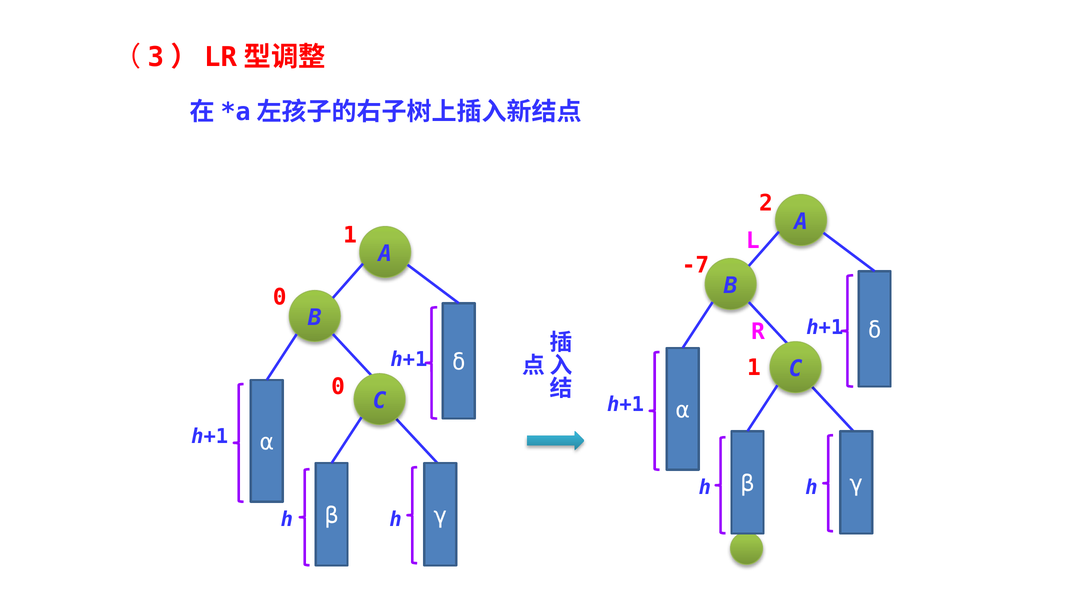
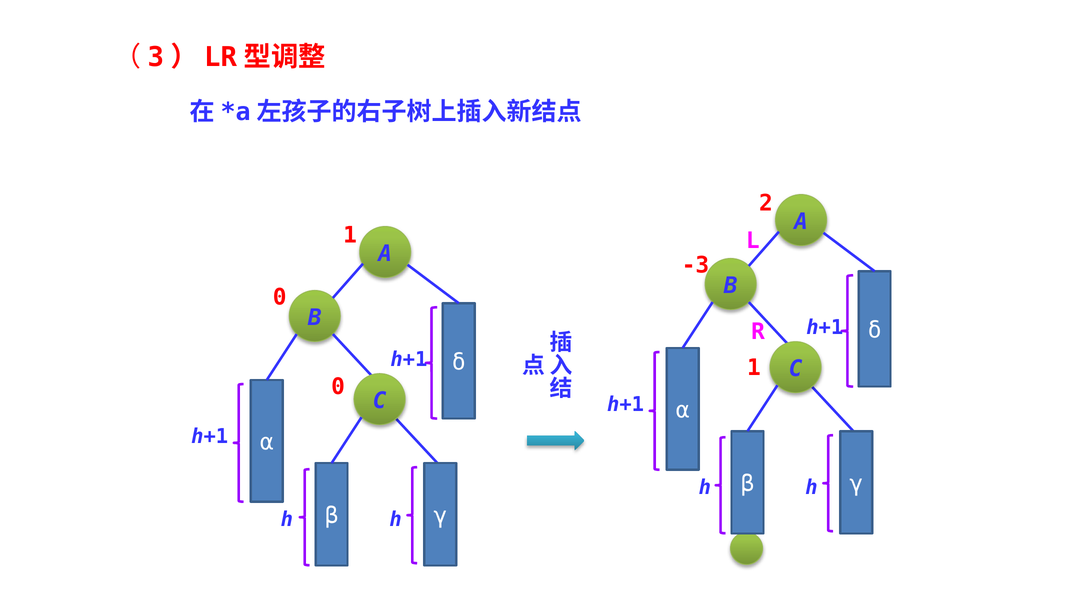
-7: -7 -> -3 (695, 265)
